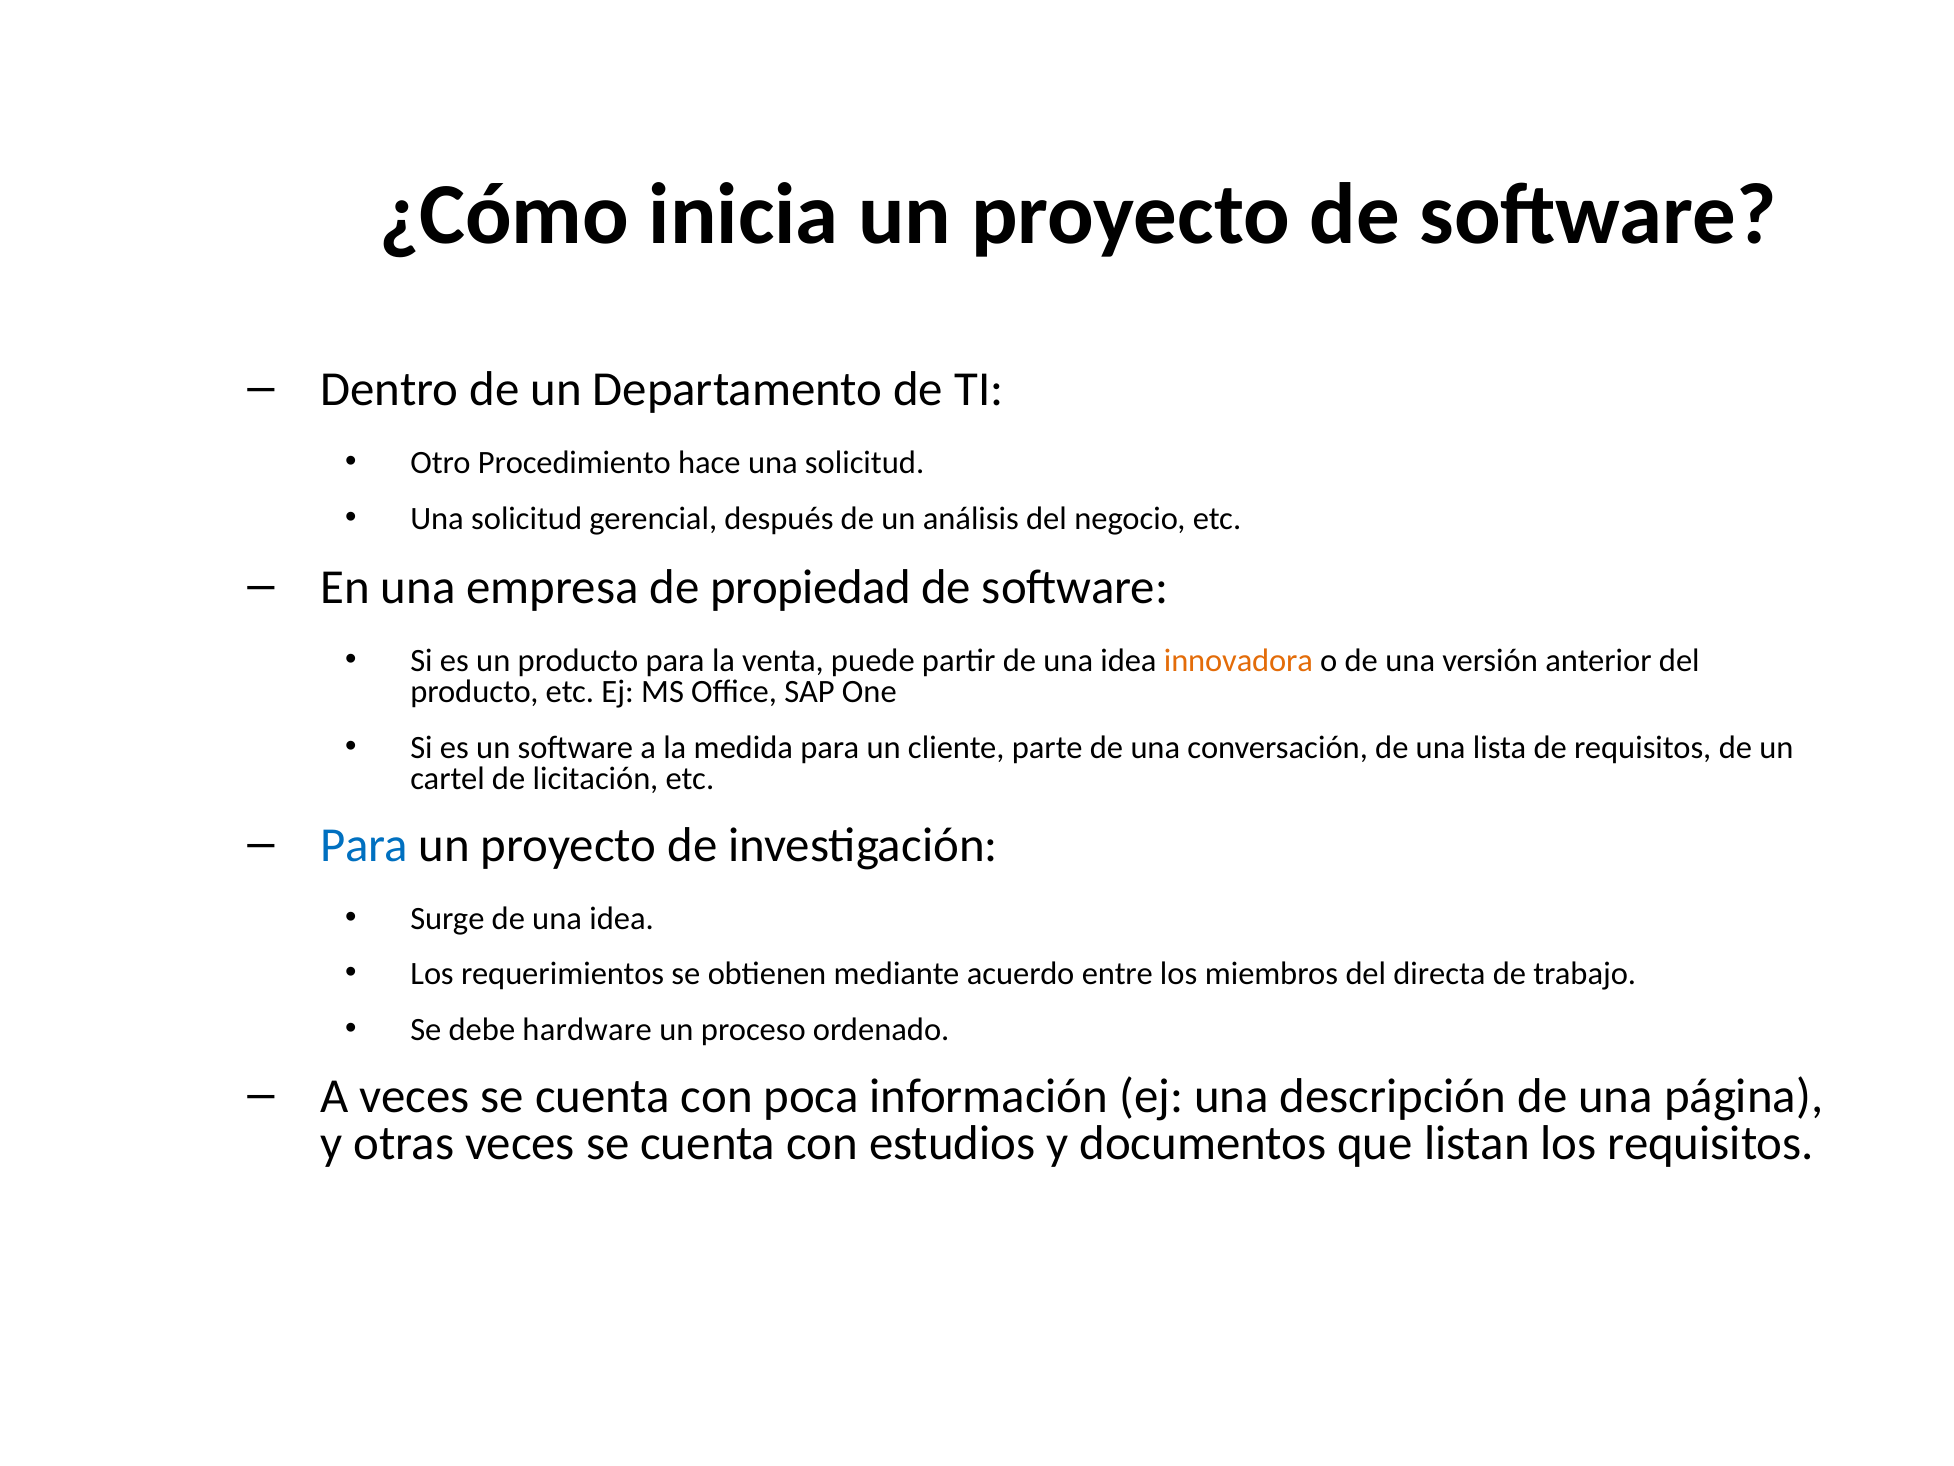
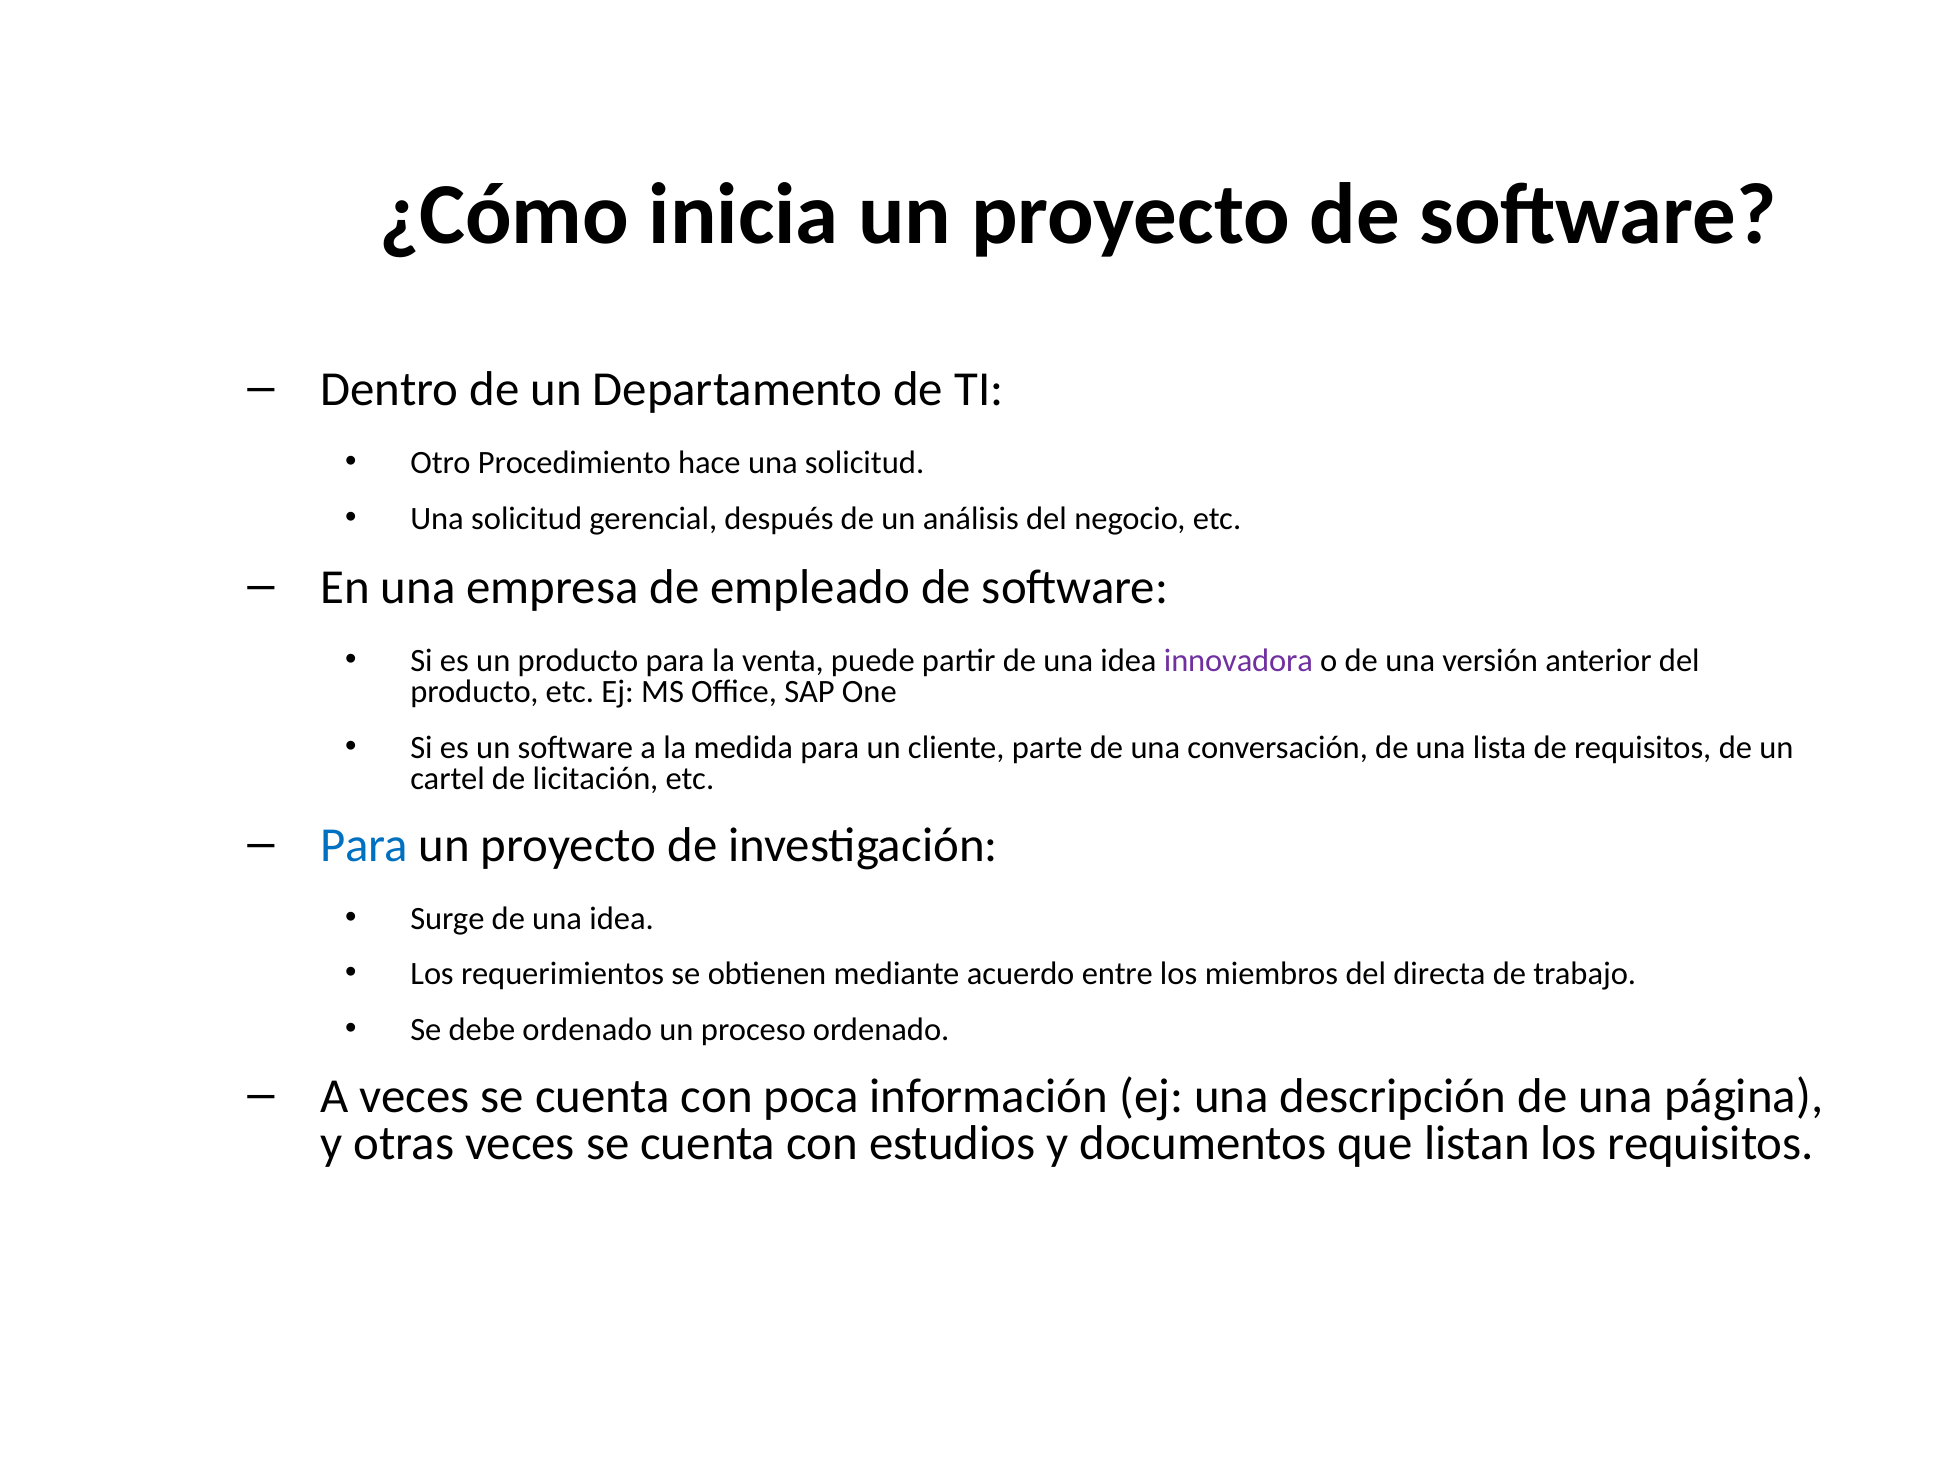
propiedad: propiedad -> empleado (810, 588)
innovadora colour: orange -> purple (1238, 661)
debe hardware: hardware -> ordenado (587, 1030)
